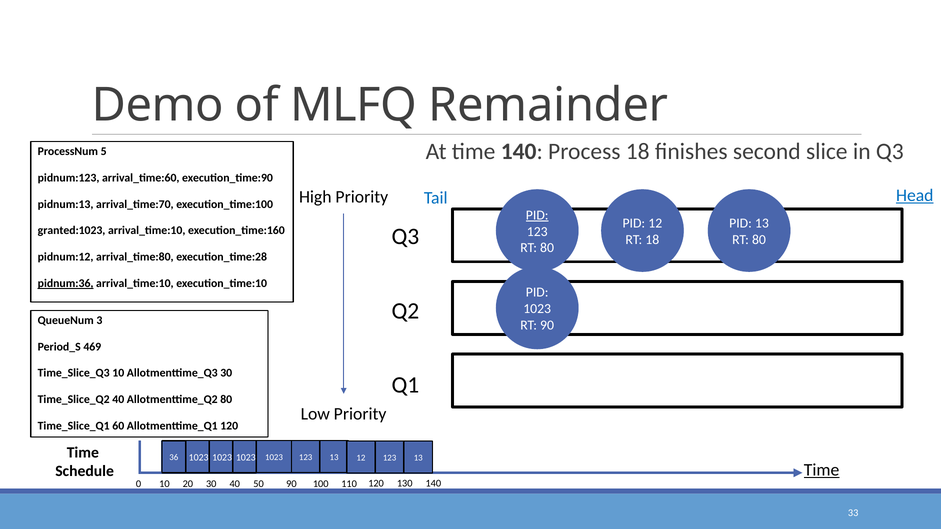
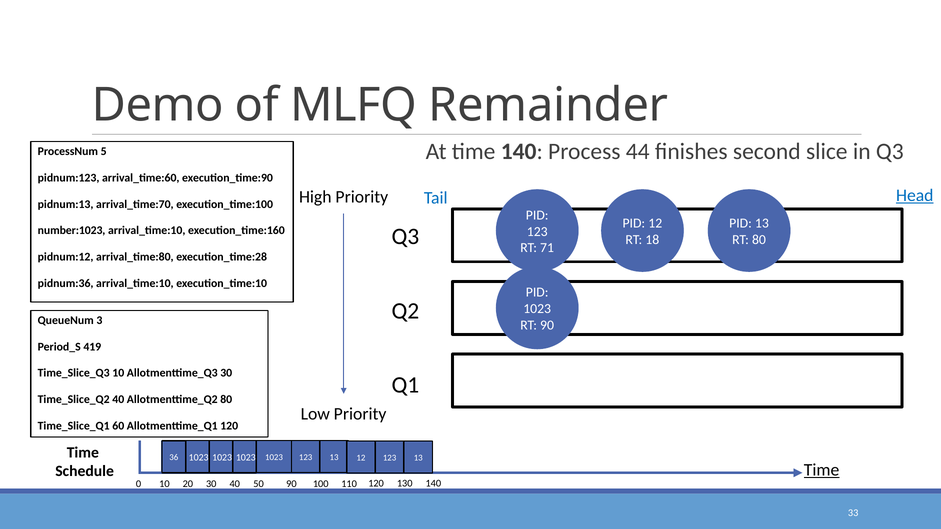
Process 18: 18 -> 44 (638, 152)
PID underline: present -> none (537, 215)
granted:1023: granted:1023 -> number:1023 (72, 231)
80: 80 -> 71 (547, 248)
pidnum:36 underline: present -> none (66, 284)
469: 469 -> 419 (92, 347)
